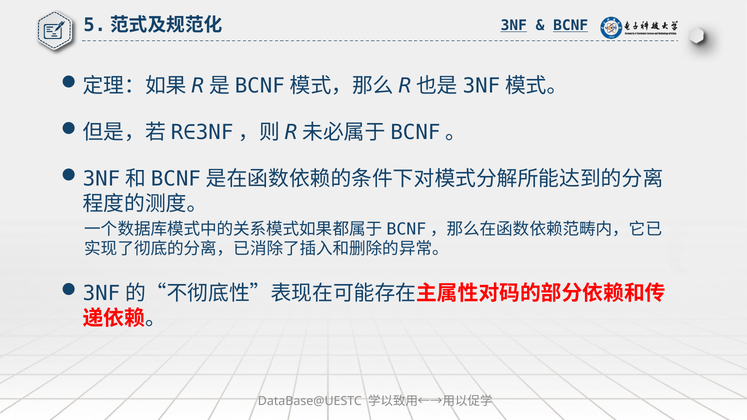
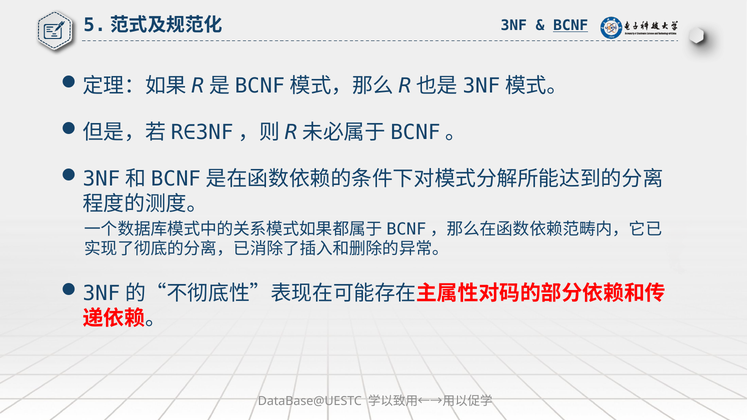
3NF underline: present -> none (514, 26)
